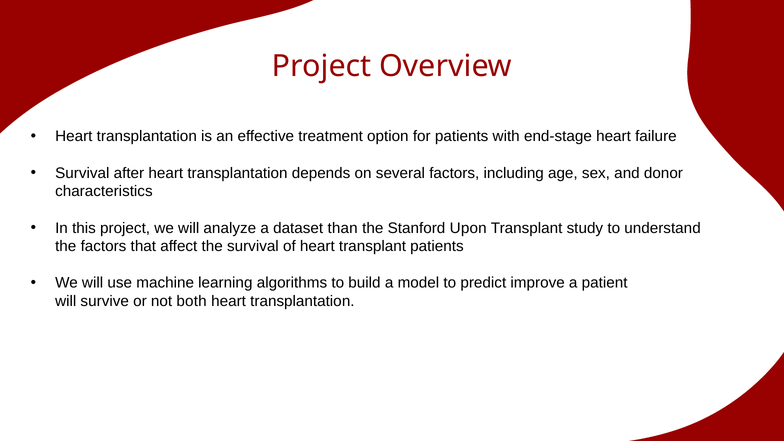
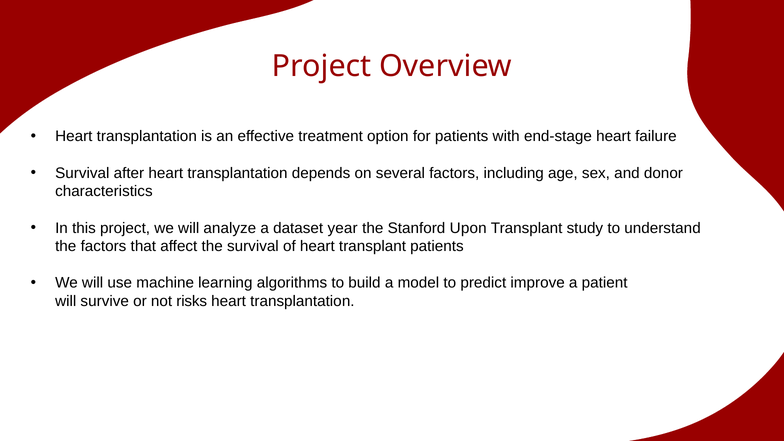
than: than -> year (343, 228)
both: both -> risks (192, 301)
